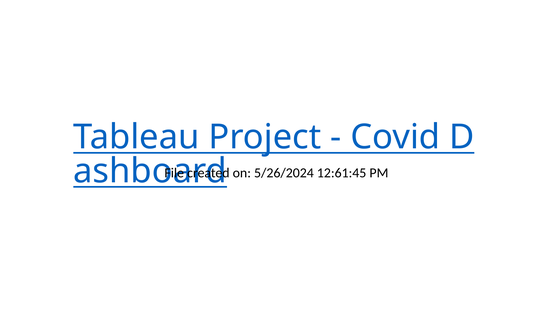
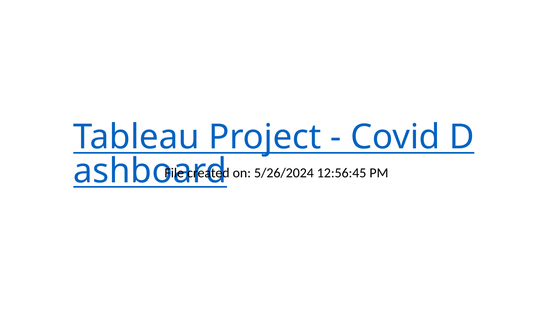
12:61:45: 12:61:45 -> 12:56:45 (342, 173)
